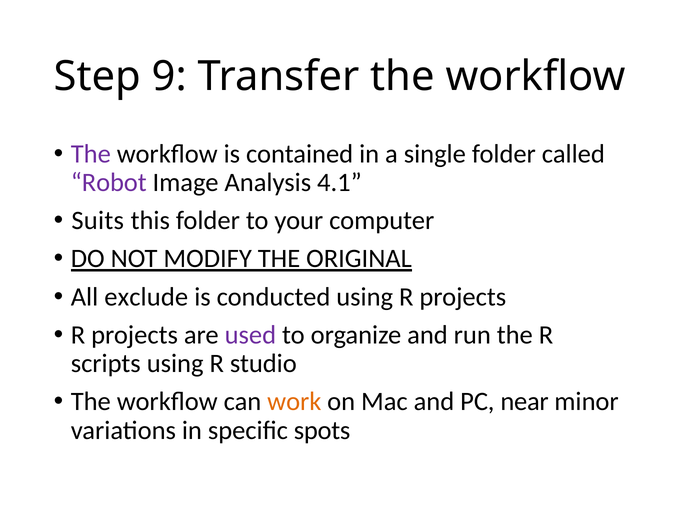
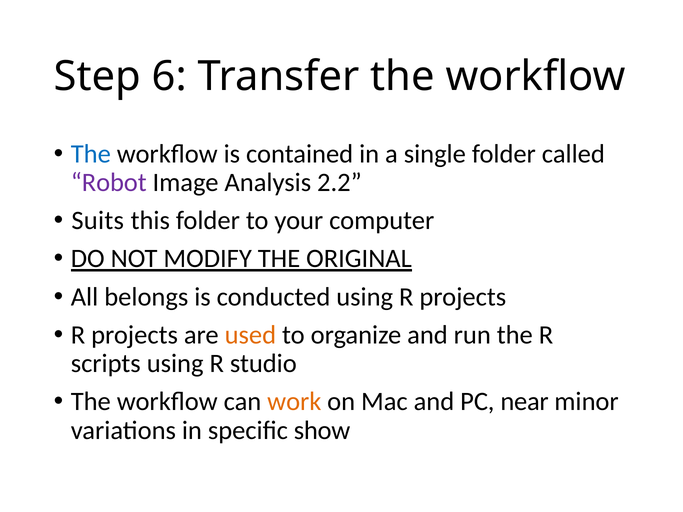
9: 9 -> 6 (169, 76)
The colour: purple -> blue (91, 154)
4.1: 4.1 -> 2.2 (339, 183)
exclude: exclude -> belongs (146, 297)
used colour: purple -> orange (250, 335)
spots: spots -> show (322, 430)
